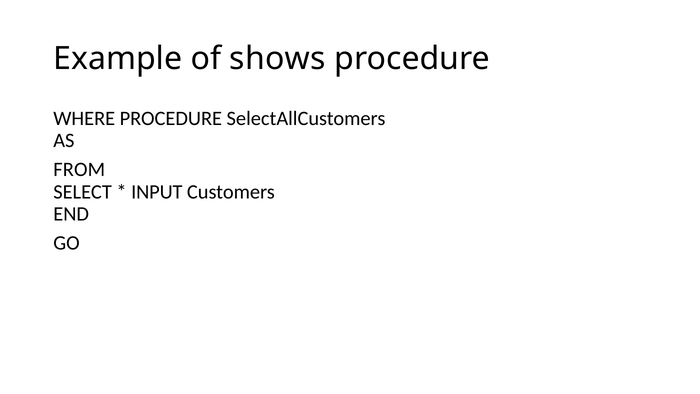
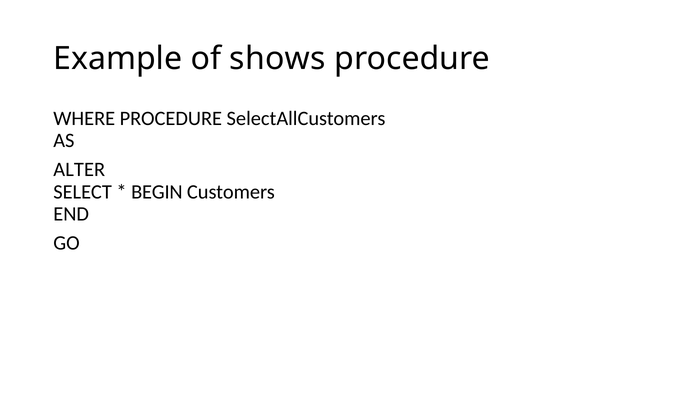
FROM: FROM -> ALTER (79, 170)
INPUT: INPUT -> BEGIN (157, 192)
